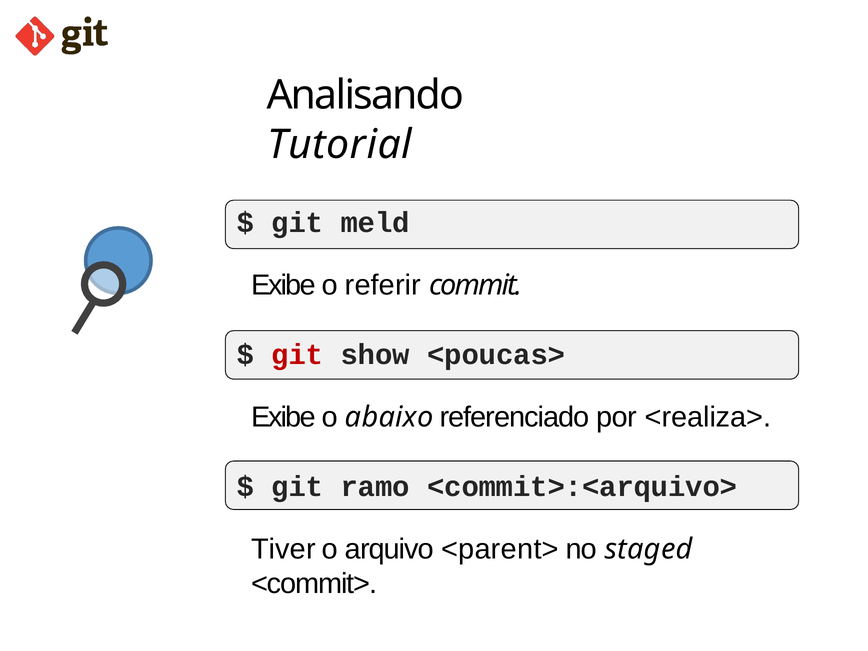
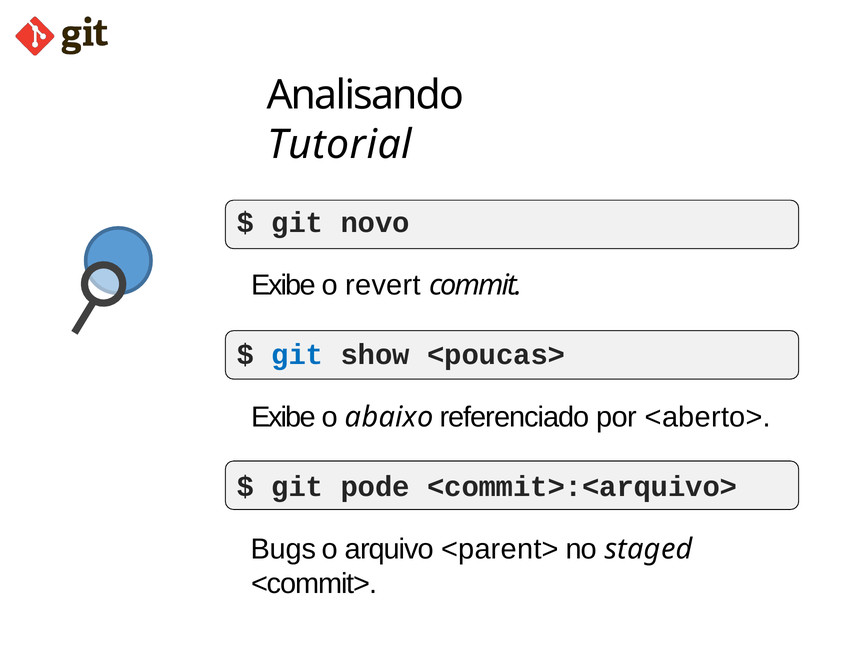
meld: meld -> novo (375, 223)
referir: referir -> revert (383, 285)
git colour: red -> blue (297, 355)
<realiza>: <realiza> -> <aberto> (708, 417)
ramo: ramo -> pode (375, 487)
Tiver: Tiver -> Bugs (284, 549)
